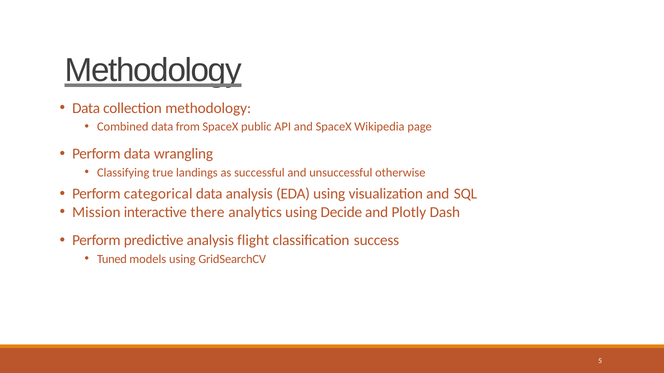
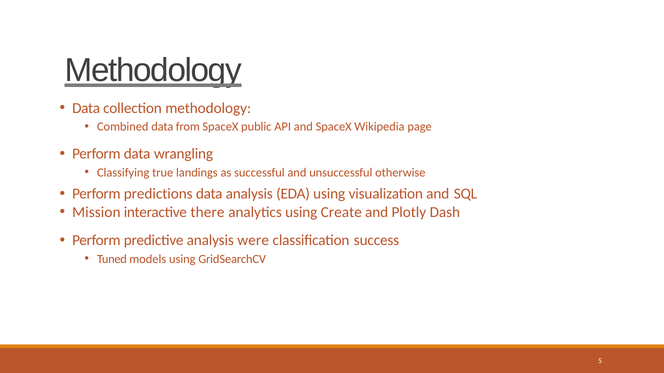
categorical: categorical -> predictions (158, 194)
Decide: Decide -> Create (341, 212)
flight: flight -> were (253, 241)
